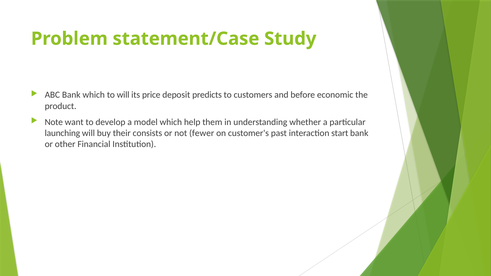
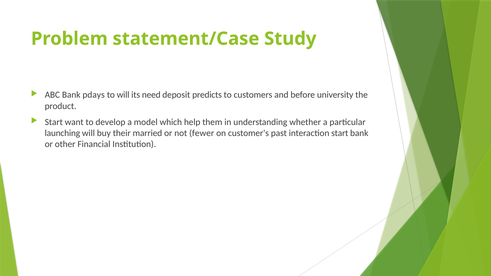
Bank which: which -> pdays (94, 95)
price: price -> need (151, 95)
economic: economic -> university (335, 95)
Note: Note -> Start (54, 122)
consists: consists -> married (147, 133)
